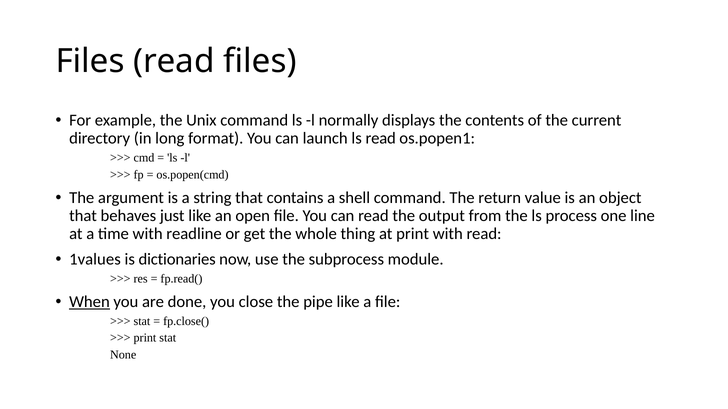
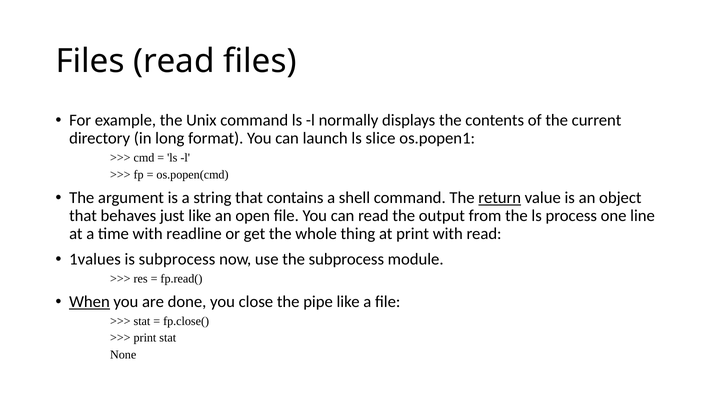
ls read: read -> slice (381, 139)
return underline: none -> present (500, 198)
is dictionaries: dictionaries -> subprocess (177, 260)
